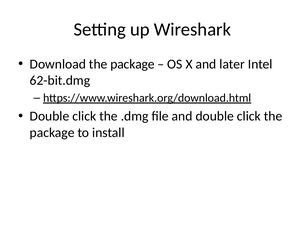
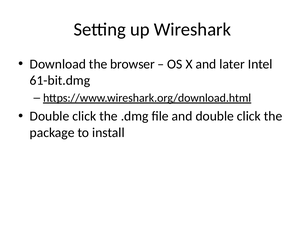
Download the package: package -> browser (132, 64)
62-bit.dmg: 62-bit.dmg -> 61-bit.dmg (60, 80)
